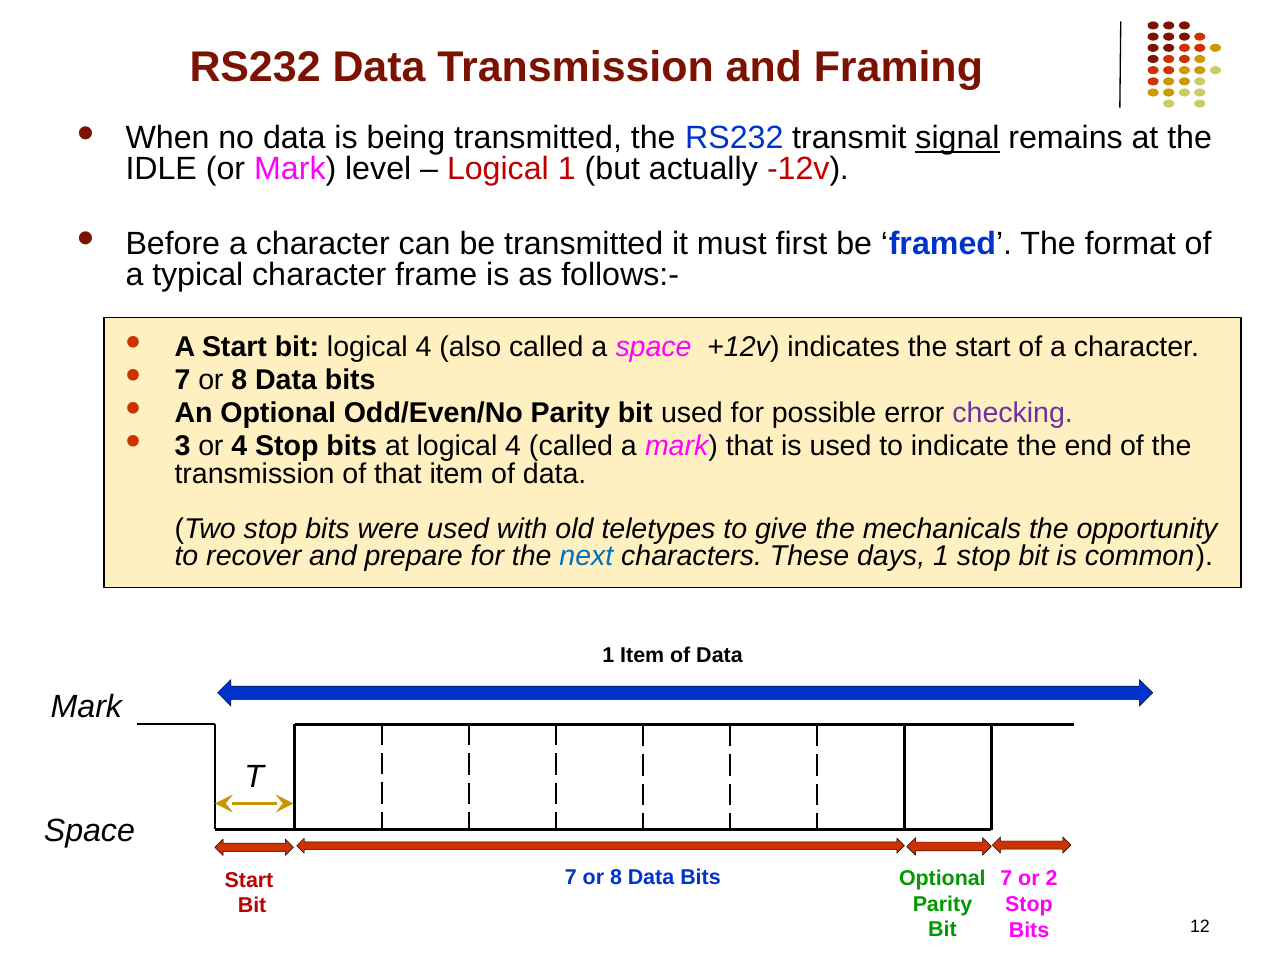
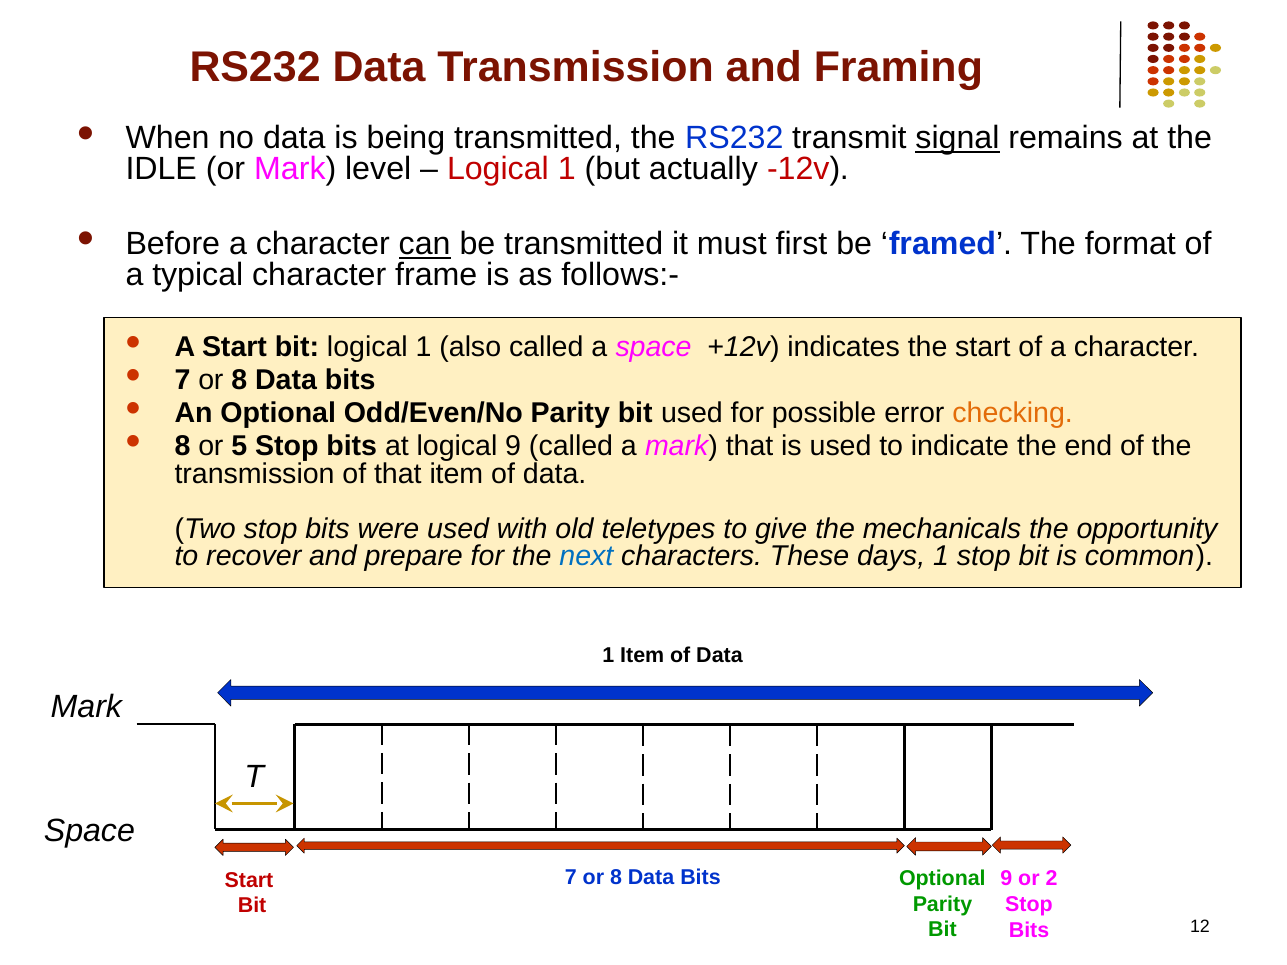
can underline: none -> present (425, 244)
bit logical 4: 4 -> 1 (423, 347)
checking colour: purple -> orange (1013, 413)
3: 3 -> 8 (183, 447)
or 4: 4 -> 5 (239, 447)
at logical 4: 4 -> 9 (513, 447)
Bits 7: 7 -> 9 (1006, 879)
